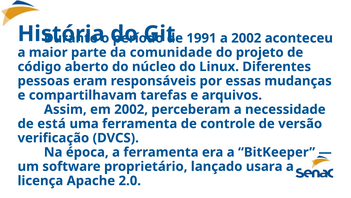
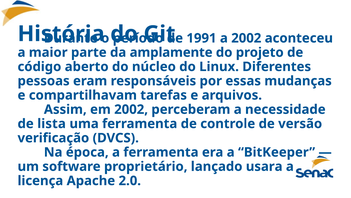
comunidade: comunidade -> amplamente (171, 52)
está: está -> lista (52, 123)
